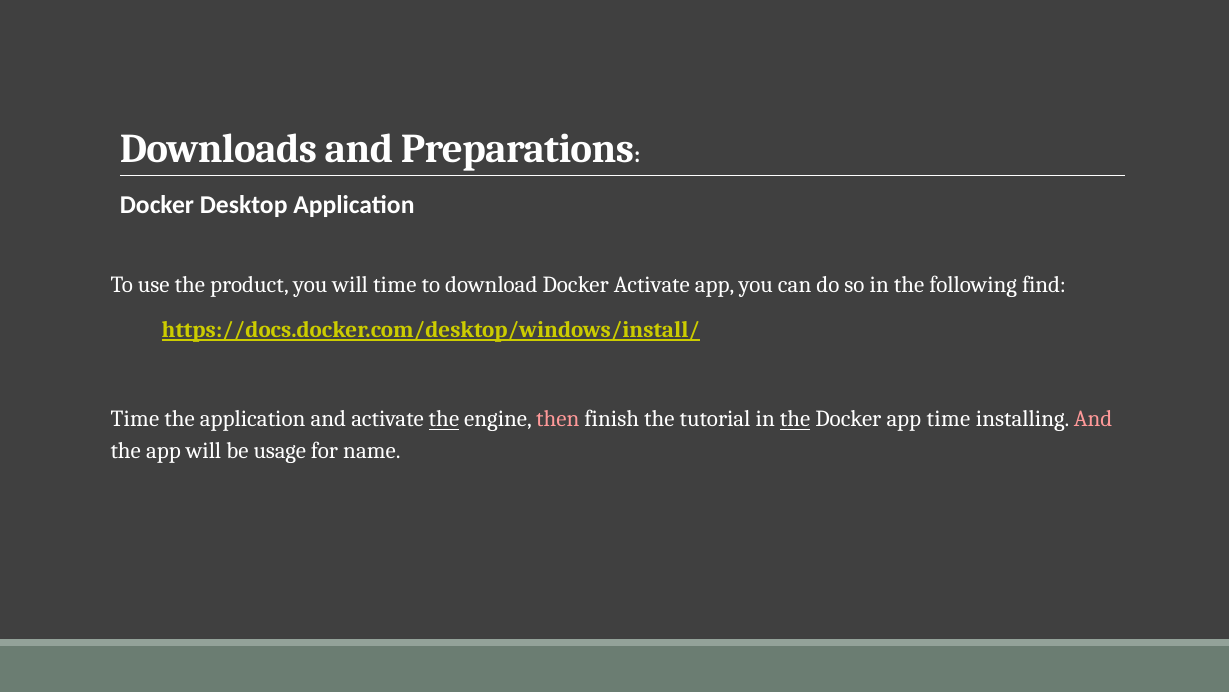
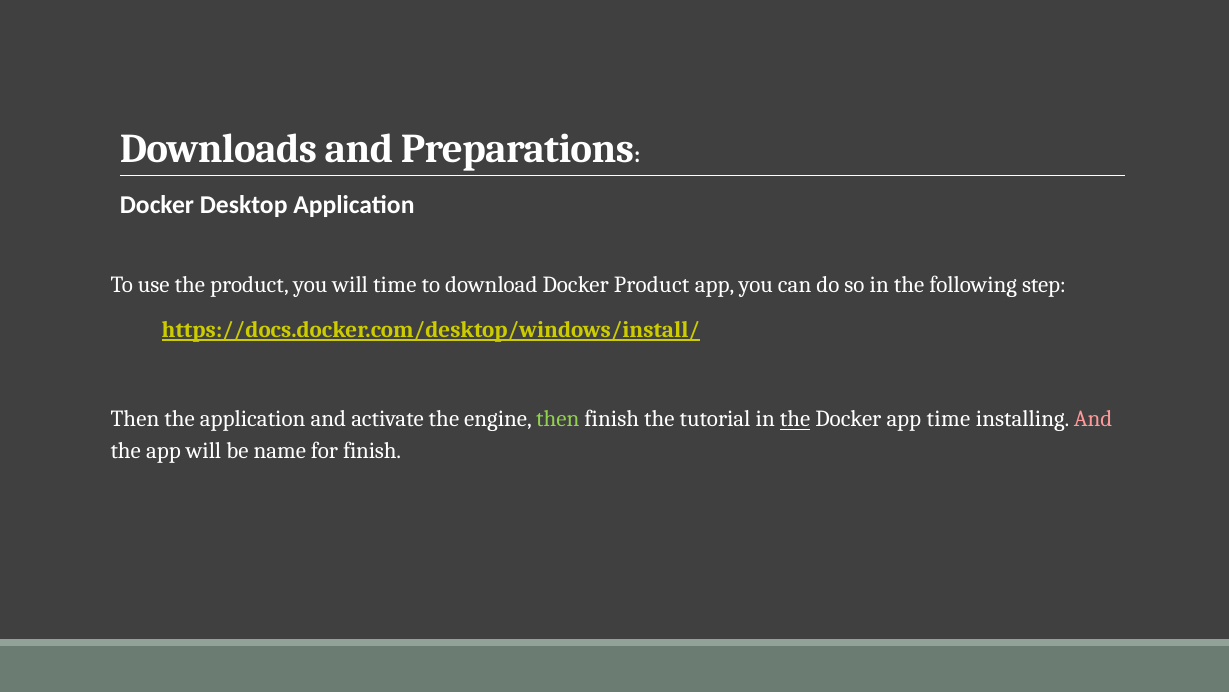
Docker Activate: Activate -> Product (652, 285)
find: find -> step (1044, 285)
Time: Time -> Then (135, 419)
the underline: present -> none (444, 419)
then colour: pink -> light green (558, 419)
usage: usage -> name (280, 451)
for name: name -> finish (372, 451)
